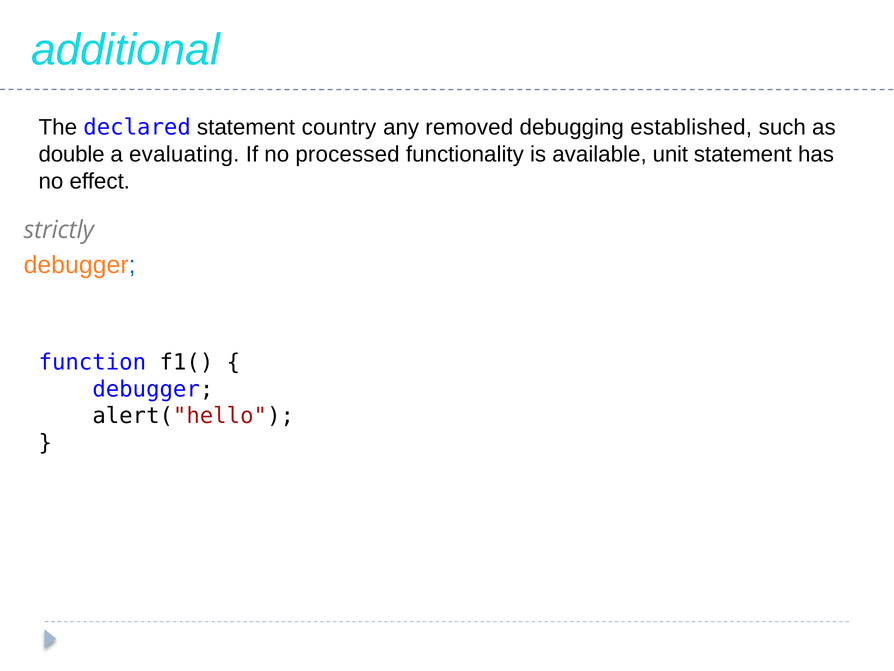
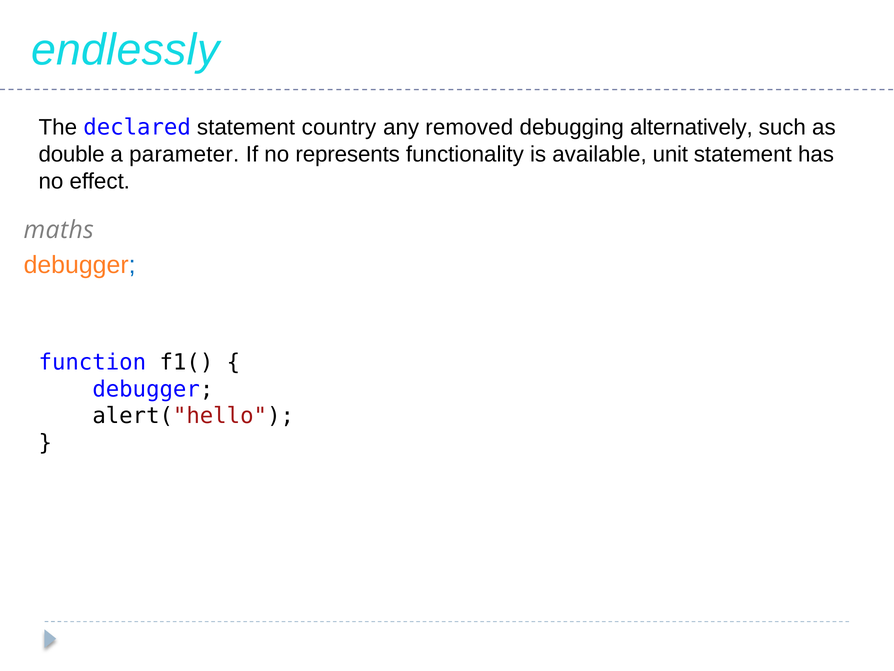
additional: additional -> endlessly (125, 50)
established: established -> alternatively (691, 127)
evaluating: evaluating -> parameter (184, 154)
processed: processed -> represents (348, 154)
strictly: strictly -> maths (59, 230)
